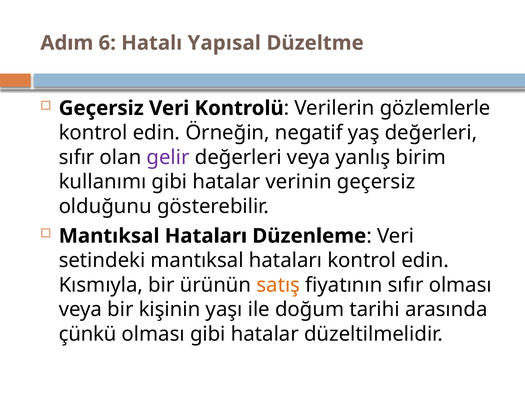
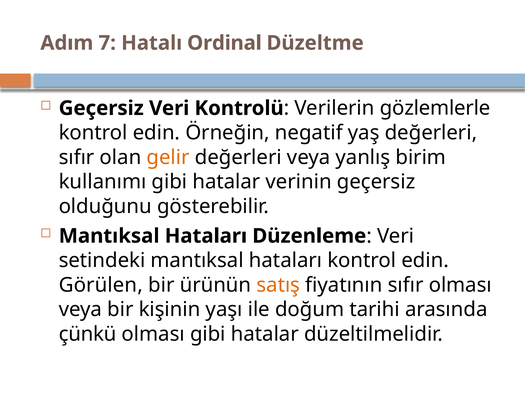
6: 6 -> 7 (107, 43)
Yapısal: Yapısal -> Ordinal (224, 43)
gelir colour: purple -> orange (168, 157)
Kısmıyla: Kısmıyla -> Görülen (101, 285)
